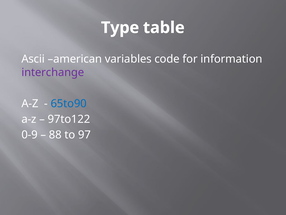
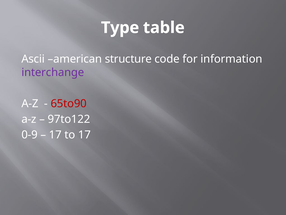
variables: variables -> structure (128, 59)
65to90 colour: blue -> red (69, 103)
88: 88 -> 17 (55, 135)
to 97: 97 -> 17 (85, 135)
